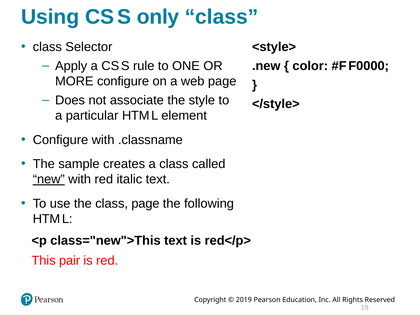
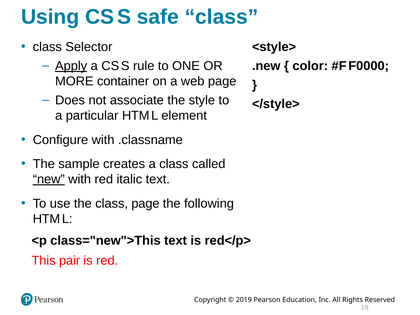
only: only -> safe (158, 17)
Apply underline: none -> present (71, 66)
MORE configure: configure -> container (123, 81)
